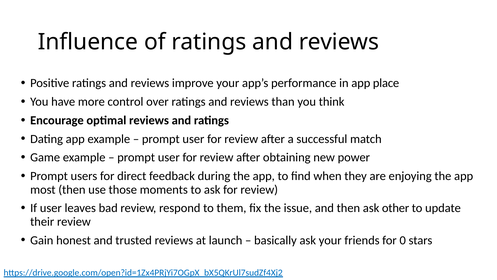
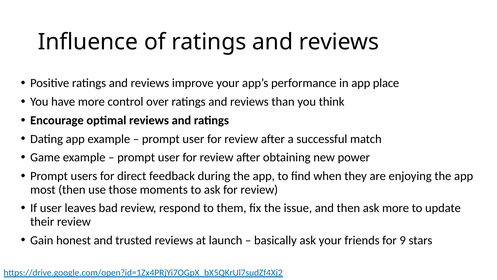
ask other: other -> more (396, 208)
0: 0 -> 9 (403, 240)
